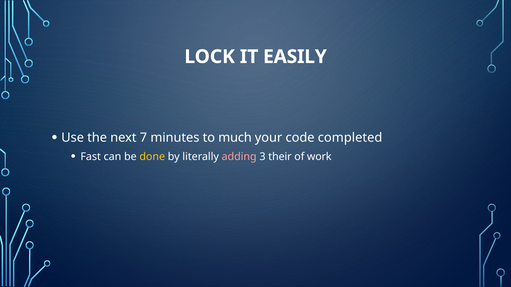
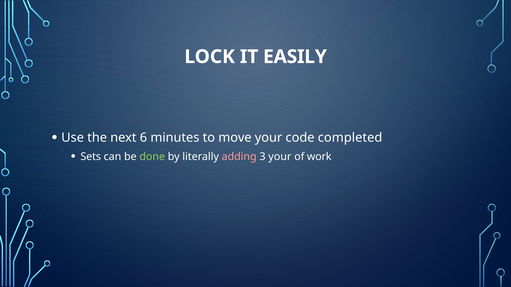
7: 7 -> 6 (143, 138)
much: much -> move (235, 138)
Fast: Fast -> Sets (91, 157)
done colour: yellow -> light green (152, 157)
3 their: their -> your (280, 157)
